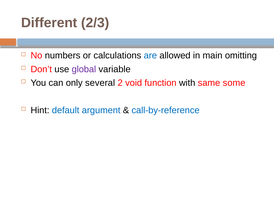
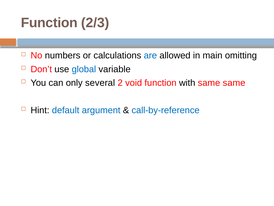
Different: Different -> Function (49, 23)
global colour: purple -> blue (84, 69)
same some: some -> same (234, 83)
